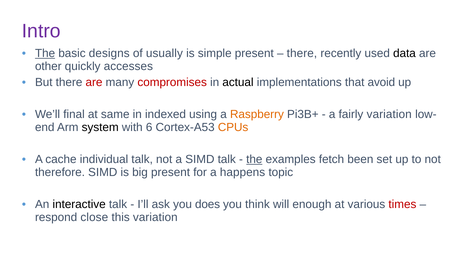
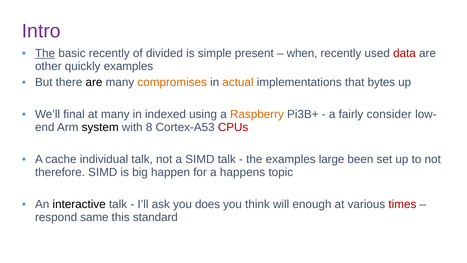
basic designs: designs -> recently (109, 53)
usually: usually -> divided (164, 53)
there: there -> when (302, 53)
data colour: black -> red (404, 53)
quickly accesses: accesses -> examples (128, 66)
are colour: red -> black (94, 82)
compromises colour: red -> orange (172, 82)
actual colour: black -> orange (238, 82)
avoid: avoid -> bytes (381, 82)
at same: same -> many (115, 114)
fairly variation: variation -> consider (389, 114)
6: 6 -> 8 (149, 127)
CPUs colour: orange -> red (233, 127)
the underline: present -> none (254, 159)
fetch: fetch -> large (332, 159)
big present: present -> happen (171, 172)
close: close -> same (94, 217)
this variation: variation -> standard (155, 217)
